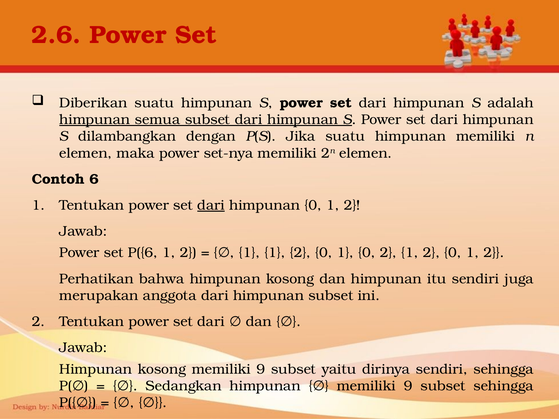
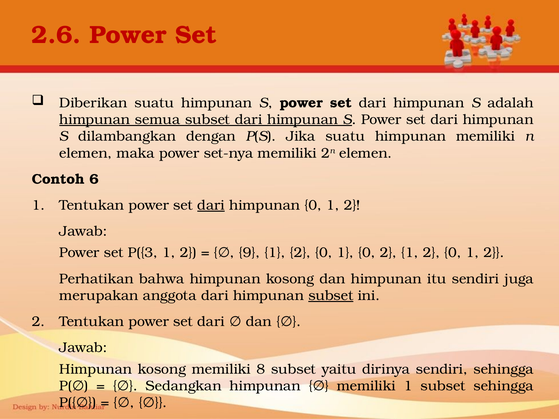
P({6: P({6 -> P({3 (143, 253)
1: 1 -> 9 (249, 253)
subset underline: none -> present (331, 296)
kosong memiliki 9: 9 -> 8 (261, 369)
9: 9 -> 1 (408, 386)
